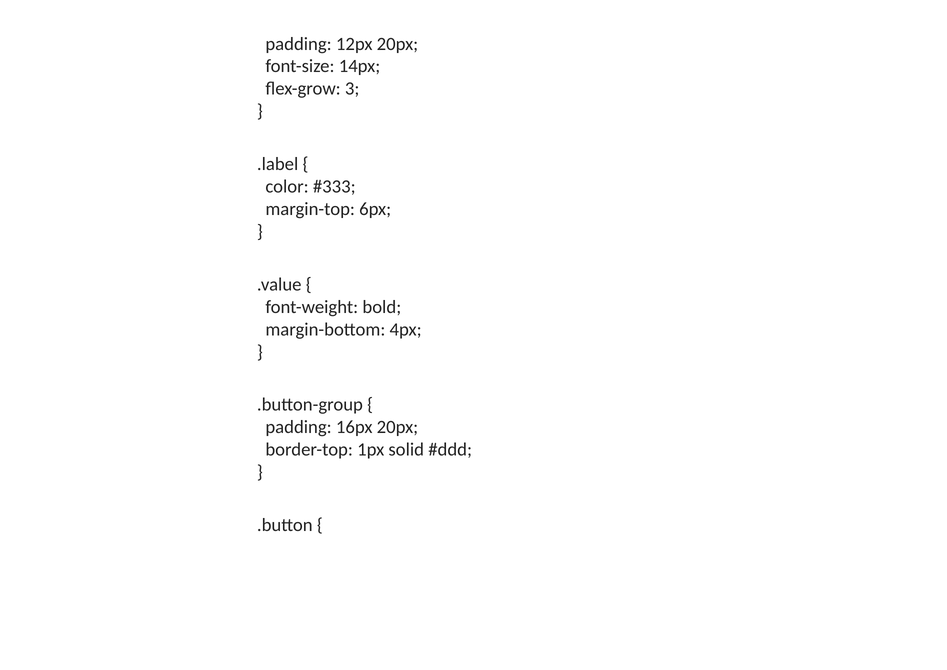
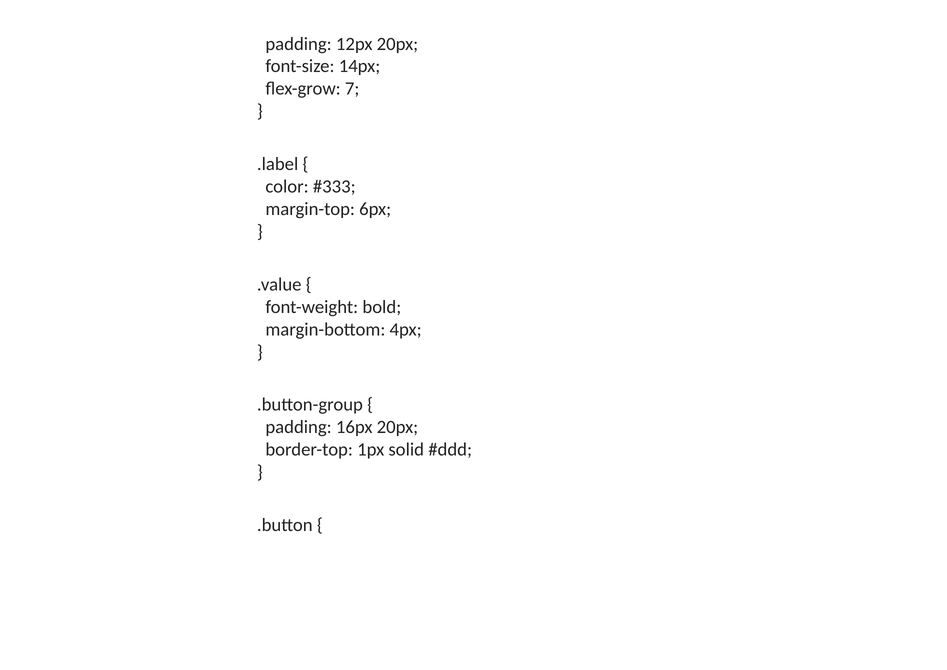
3: 3 -> 7 (352, 89)
